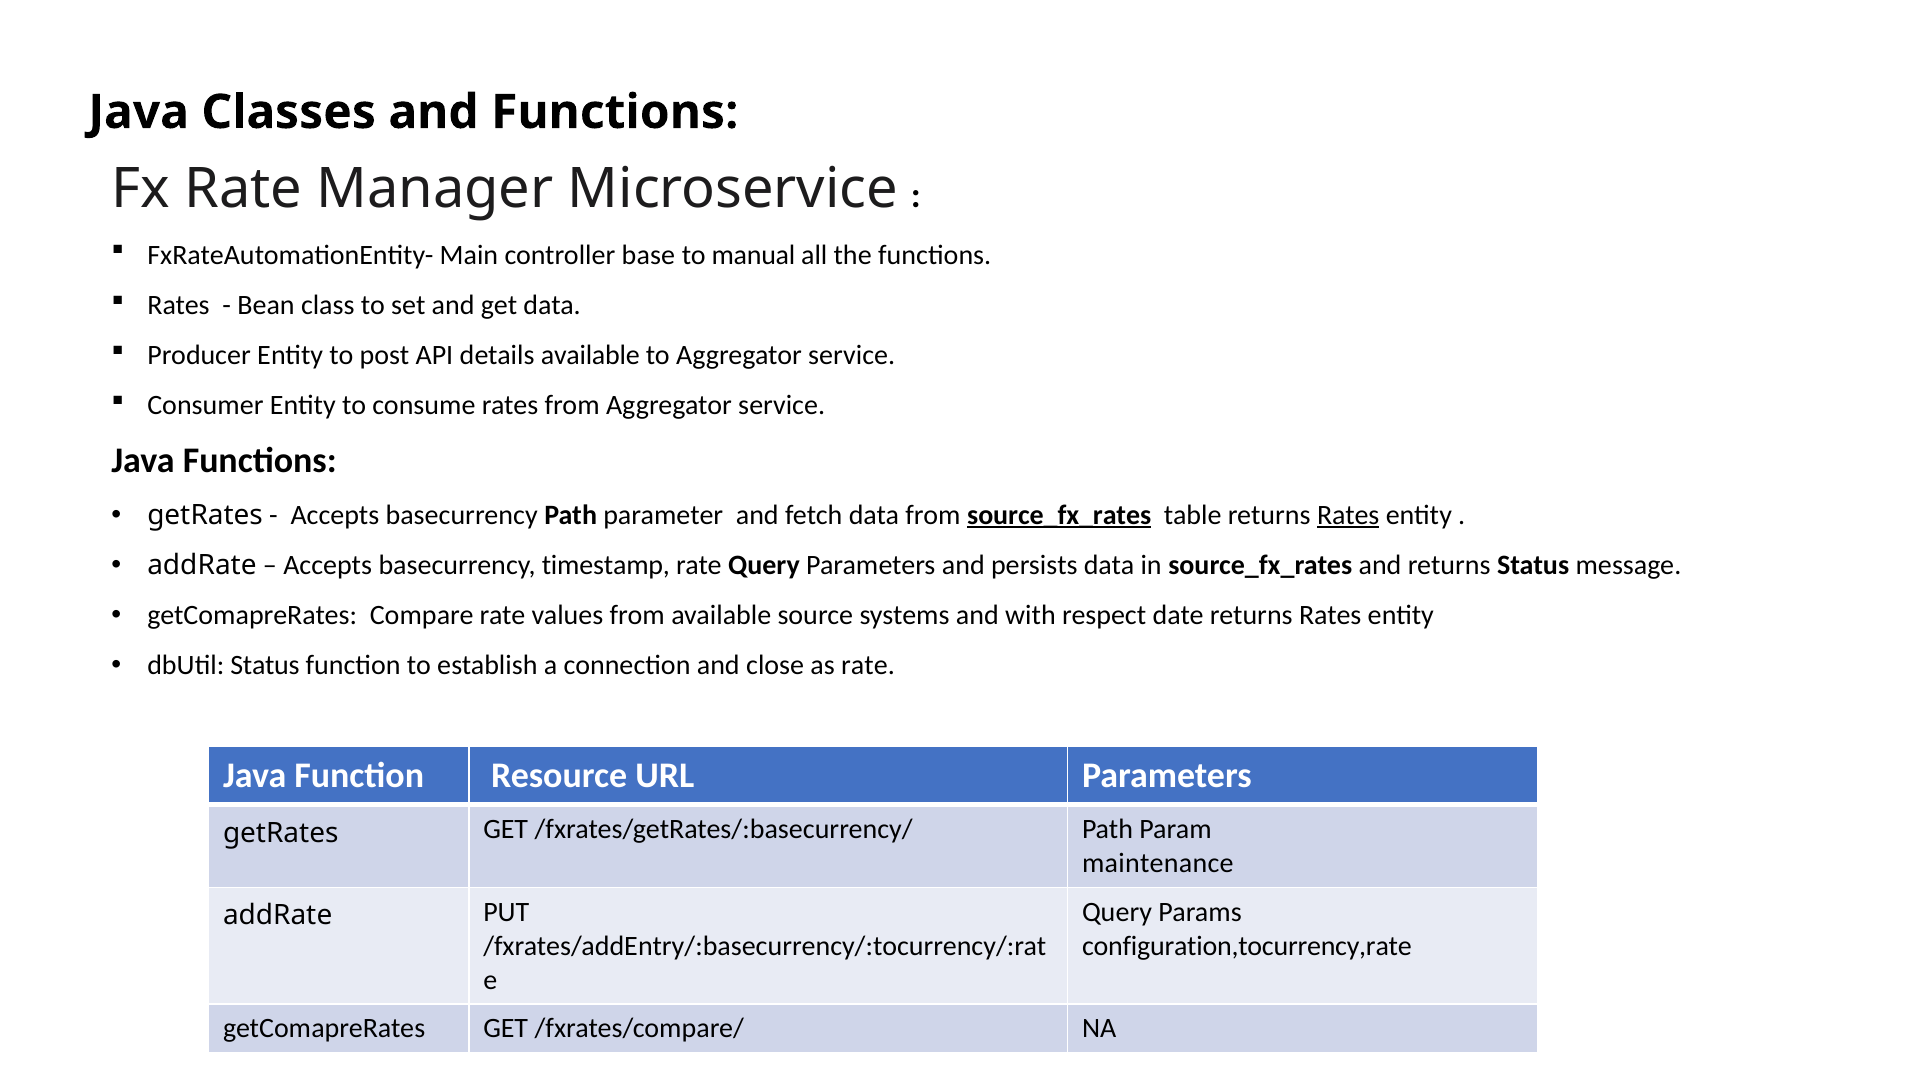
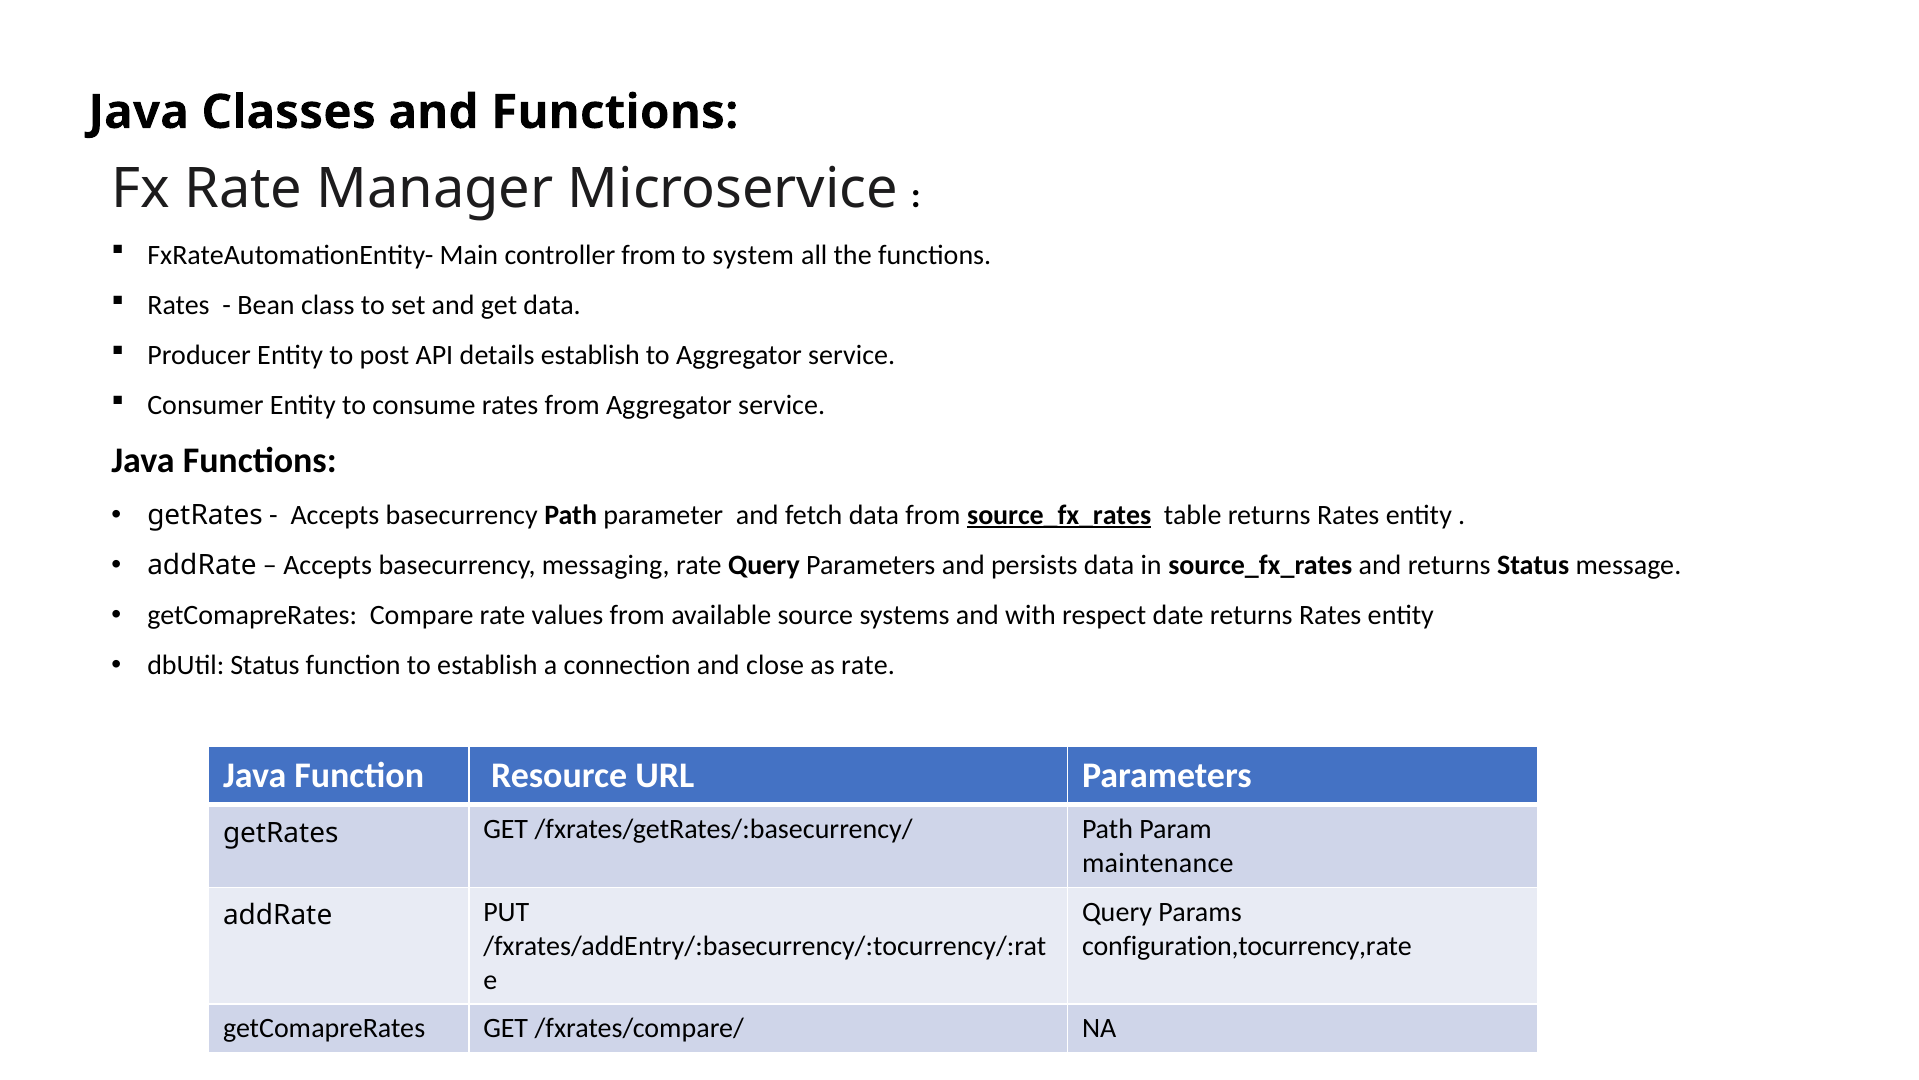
controller base: base -> from (649, 255)
manual: manual -> system (753, 255)
details available: available -> establish (590, 355)
Rates underline: present -> none (1348, 515)
timestamp: timestamp -> messaging (606, 565)
